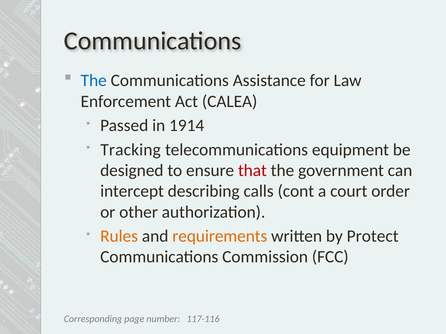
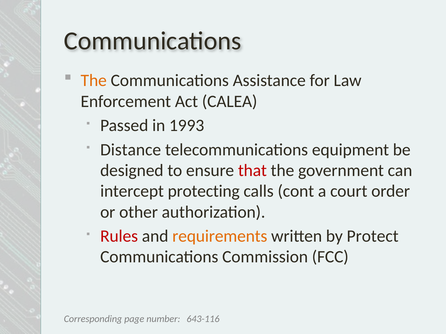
The colour: blue -> orange (94, 81)
1914: 1914 -> 1993 (187, 126)
Tracking: Tracking -> Distance (131, 150)
describing: describing -> protecting (204, 192)
Rules colour: orange -> red (119, 237)
117-116: 117-116 -> 643-116 (203, 319)
